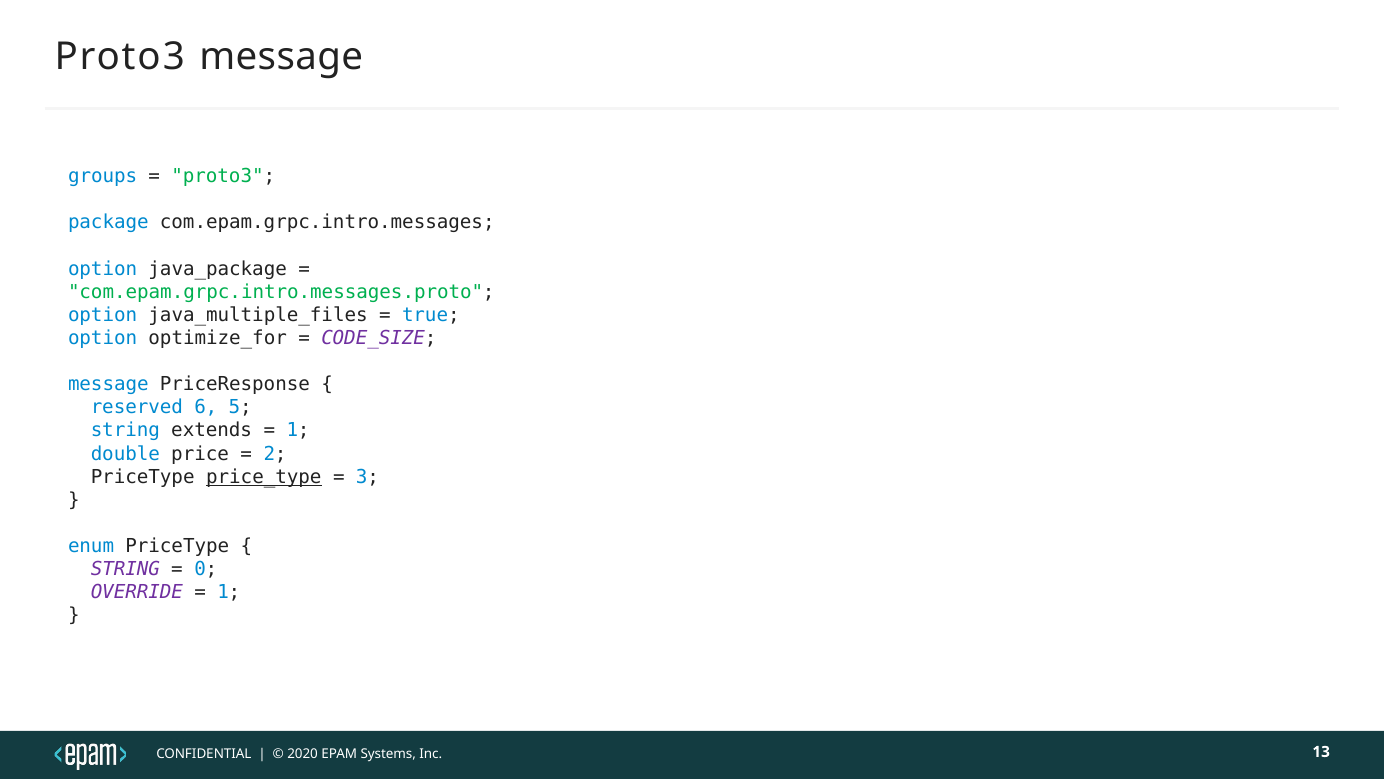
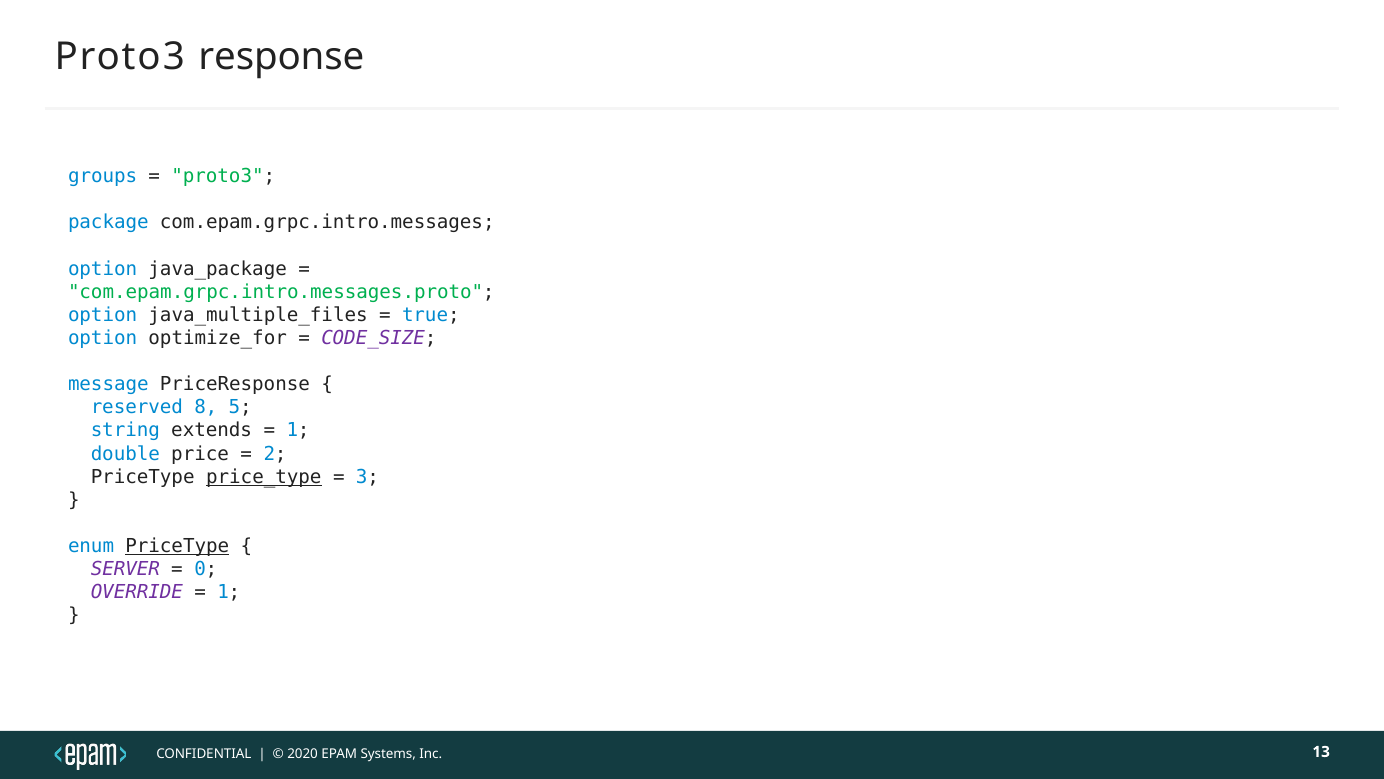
Proto3 message: message -> response (281, 57)
6: 6 -> 8 (206, 407)
PriceType underline: none -> present (177, 546)
STRING: STRING -> SERVER (126, 569)
